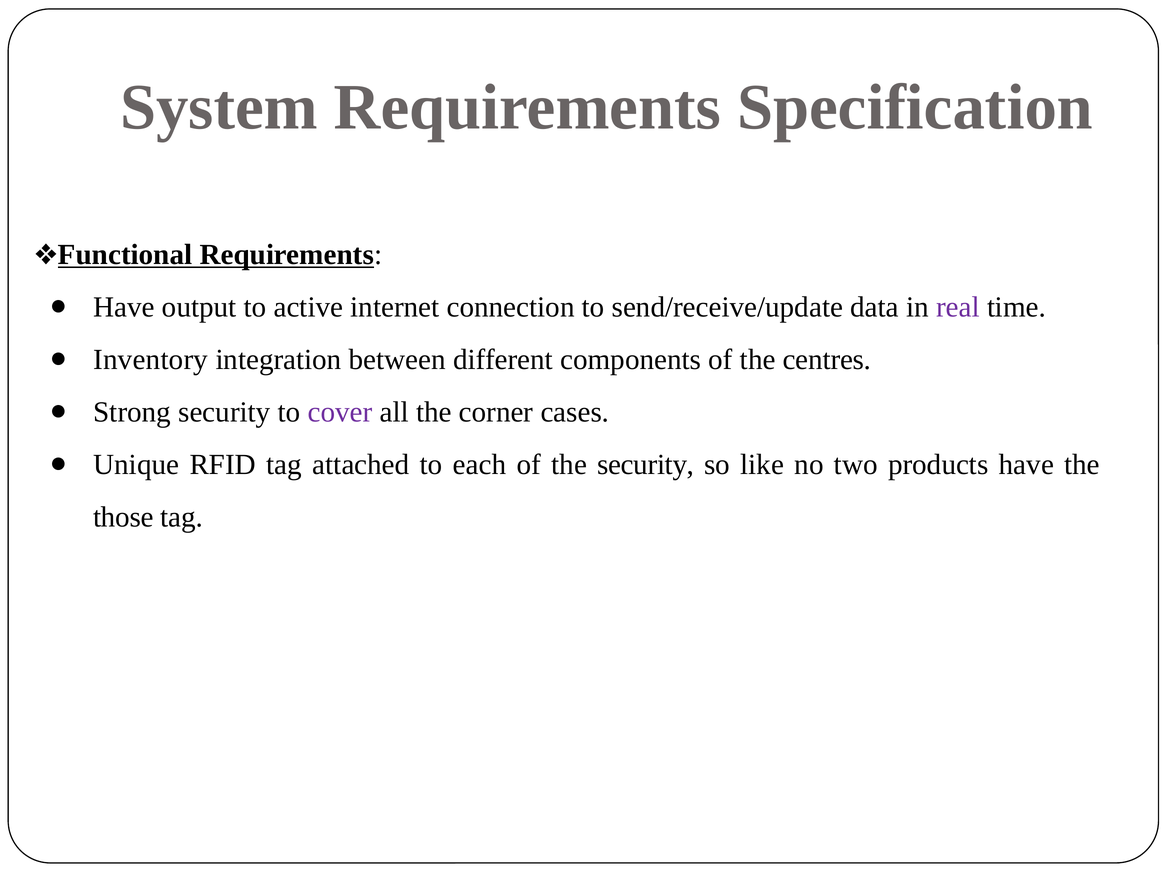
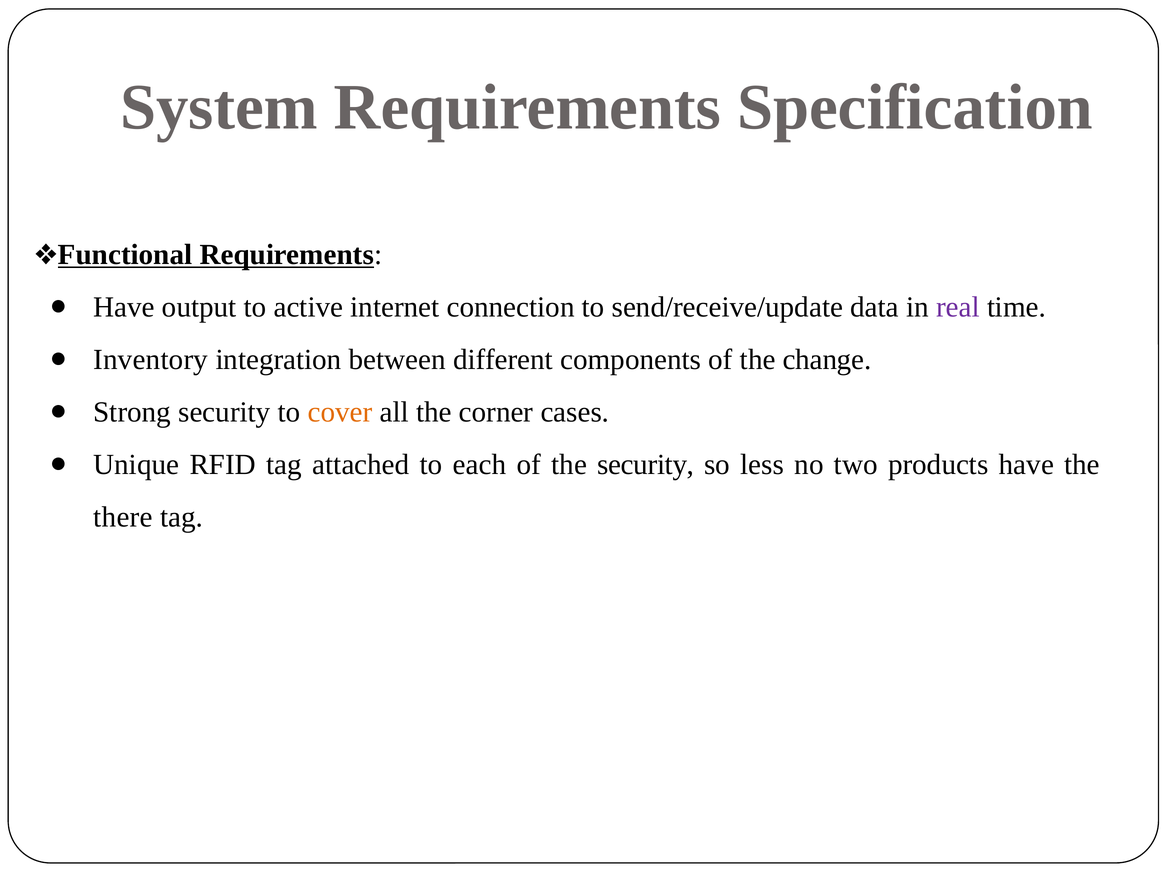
centres: centres -> change (827, 360)
cover colour: purple -> orange (340, 412)
like: like -> less (762, 465)
those: those -> there (123, 517)
